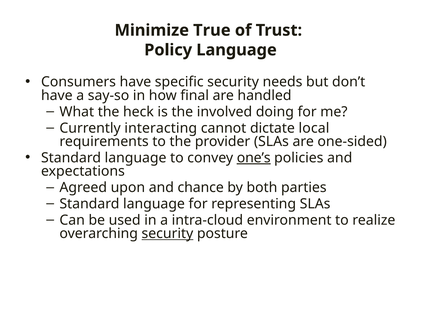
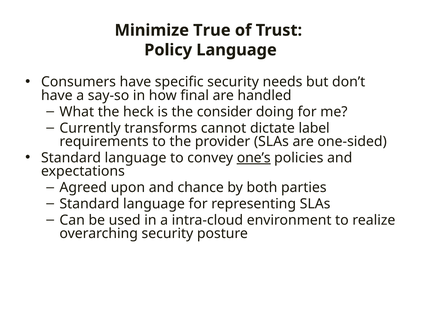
involved: involved -> consider (225, 112)
interacting: interacting -> transforms (161, 128)
local: local -> label (314, 128)
security underline: present -> none (167, 233)
